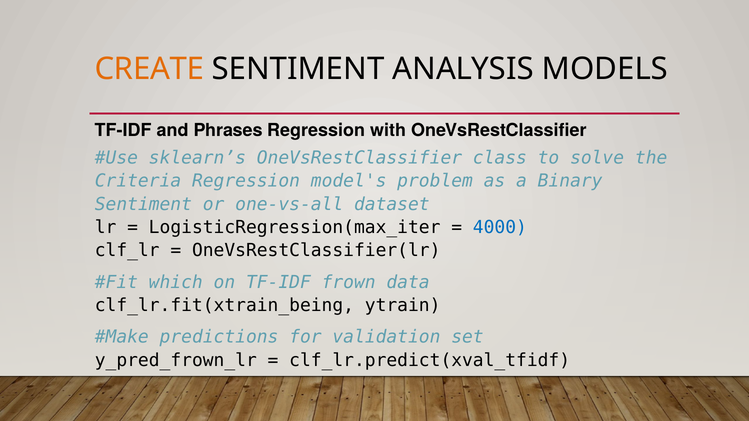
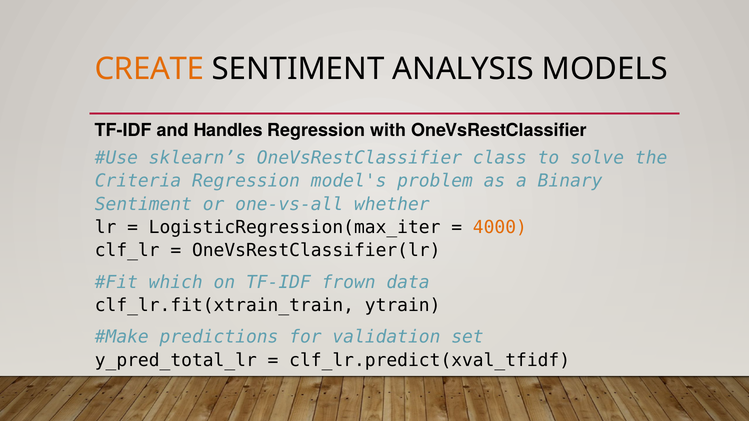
Phrases: Phrases -> Handles (228, 130)
dataset: dataset -> whether (392, 204)
4000 colour: blue -> orange (500, 227)
clf_lr.fit(xtrain_being: clf_lr.fit(xtrain_being -> clf_lr.fit(xtrain_train (224, 306)
y_pred_frown_lr: y_pred_frown_lr -> y_pred_total_lr (176, 360)
